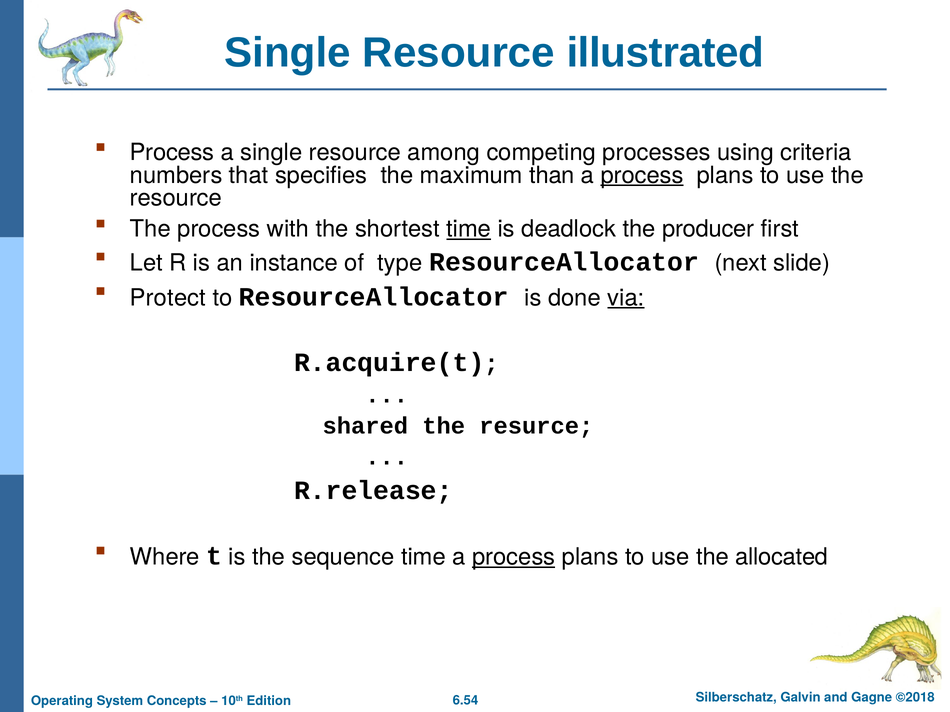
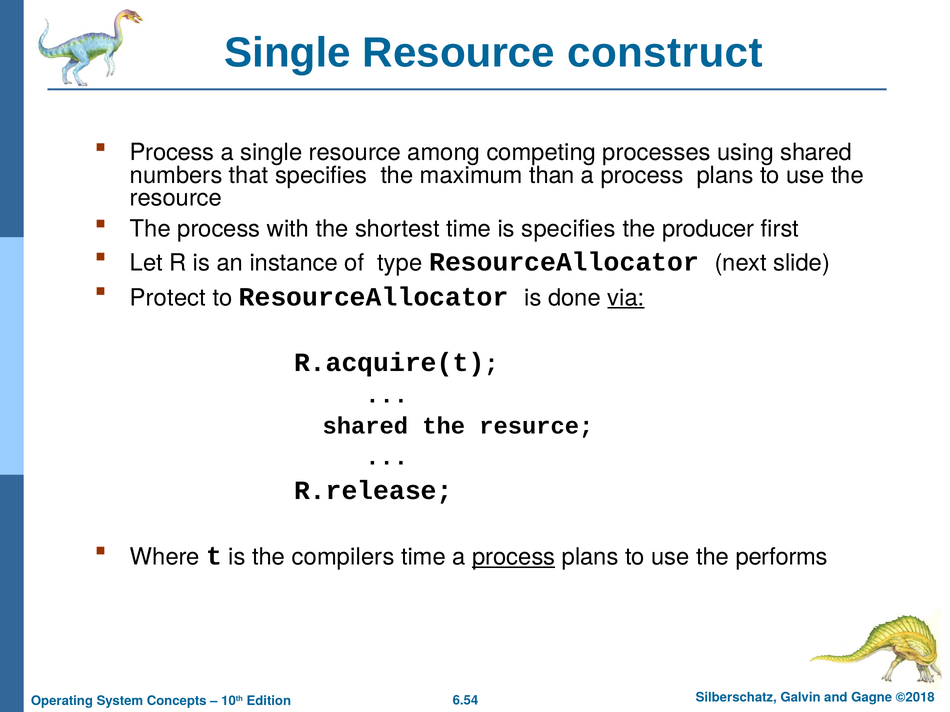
illustrated: illustrated -> construct (665, 53)
using criteria: criteria -> shared (816, 153)
process underline: present -> none (642, 175)
time underline: present -> none (469, 229)
is deadlock: deadlock -> specifies (569, 229)
sequence: sequence -> compilers (343, 557)
allocated: allocated -> performs (782, 557)
